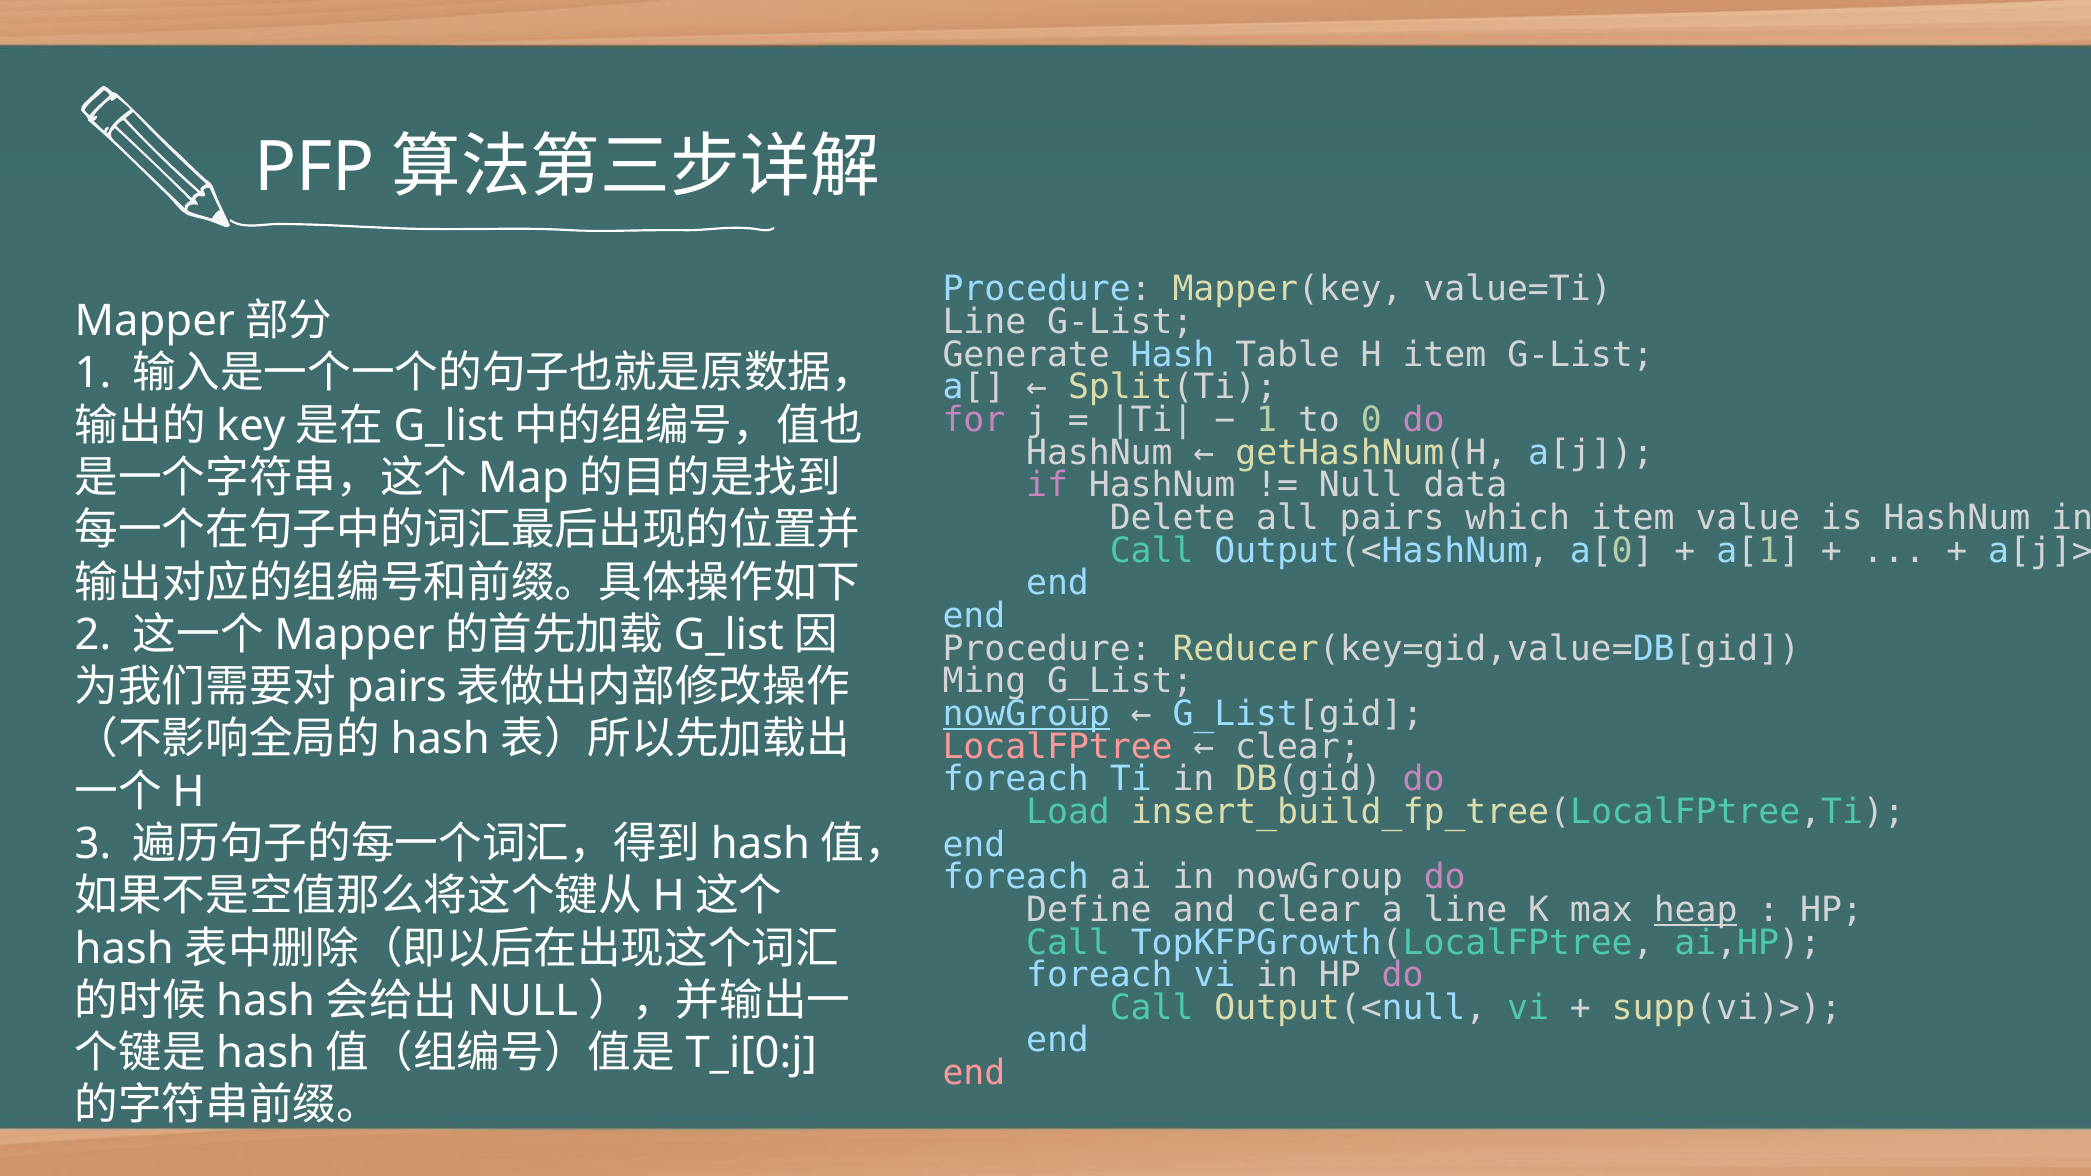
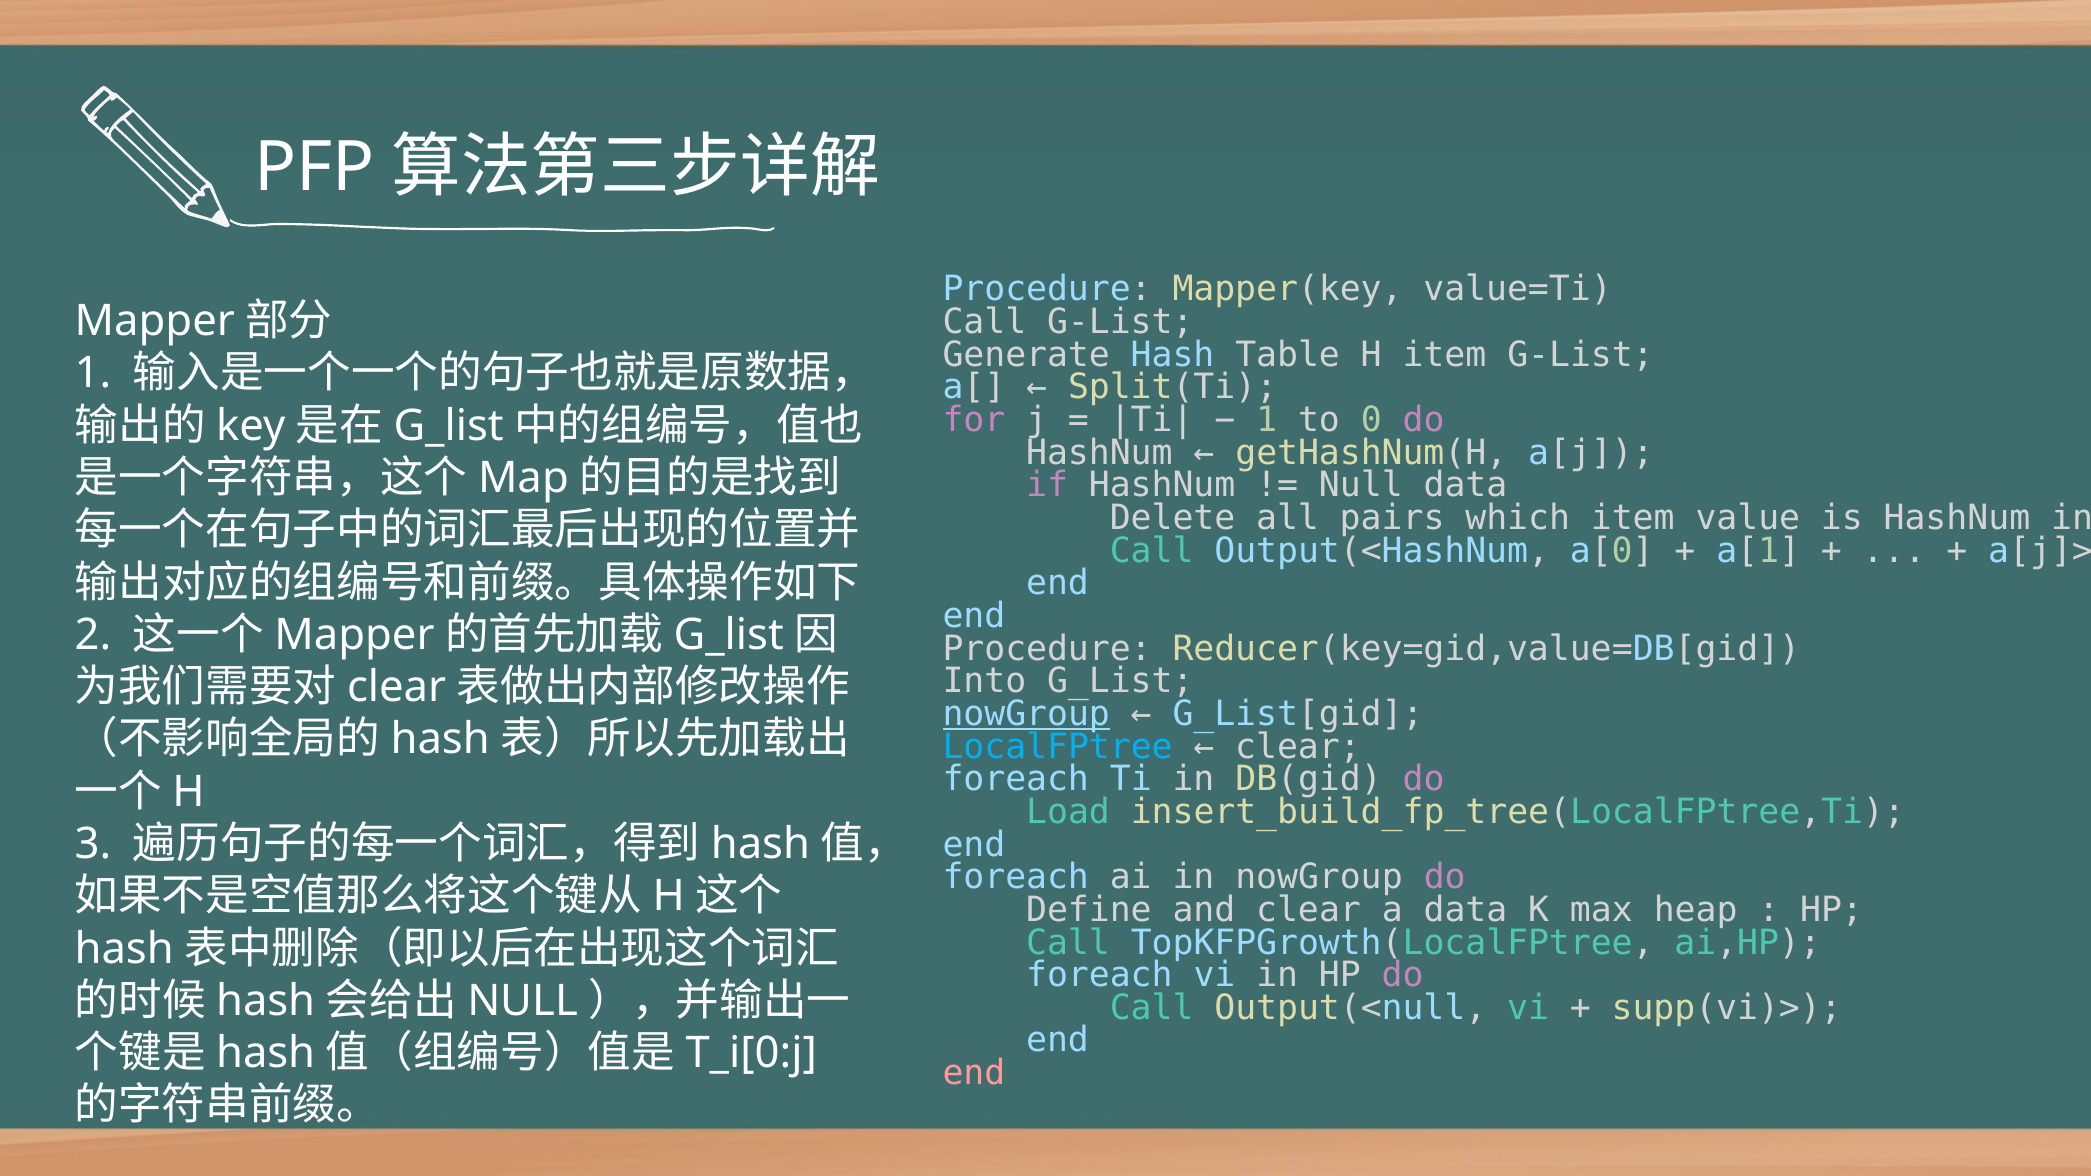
Line: Line -> Call (984, 322)
Ming: Ming -> Into (984, 681)
pairs: pairs -> clear (397, 687)
LocalFPtree colour: pink -> light blue (1058, 747)
a line: line -> data (1465, 910)
heap underline: present -> none (1696, 910)
